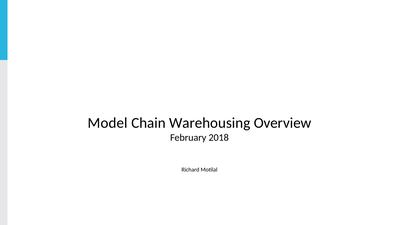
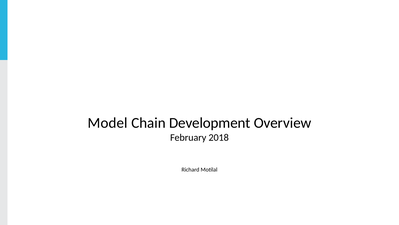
Warehousing: Warehousing -> Development (210, 123)
